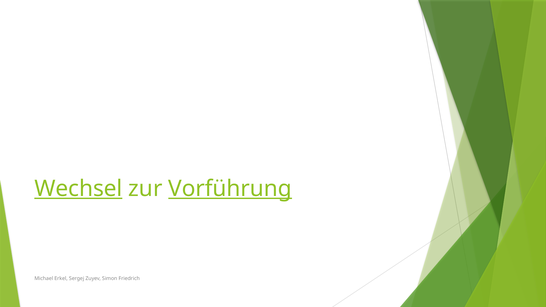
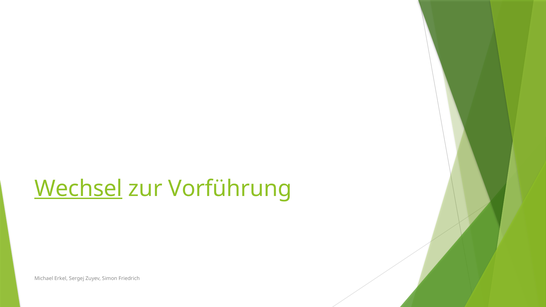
Vorführung underline: present -> none (230, 189)
